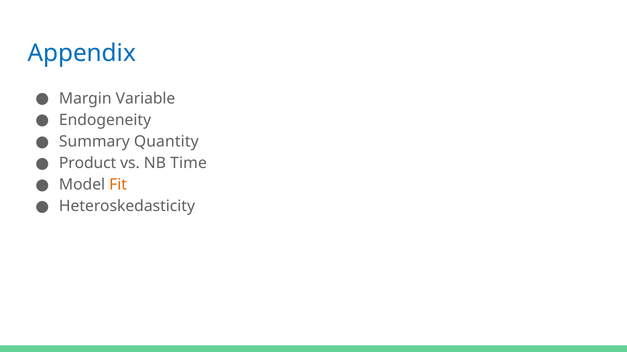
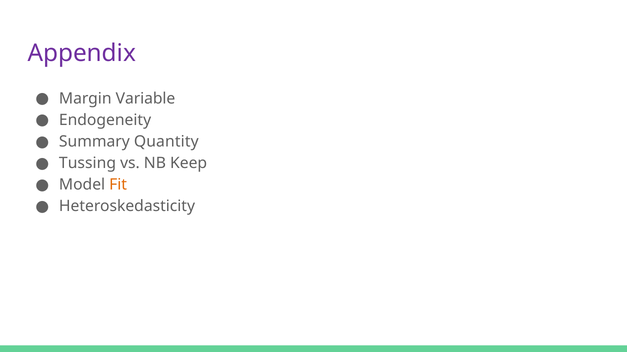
Appendix colour: blue -> purple (82, 53)
Product: Product -> Tussing (88, 163)
Time: Time -> Keep (189, 163)
